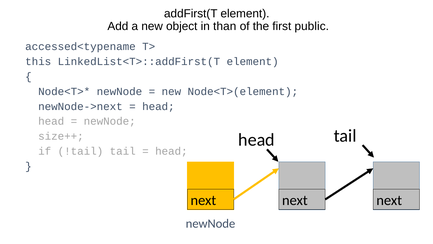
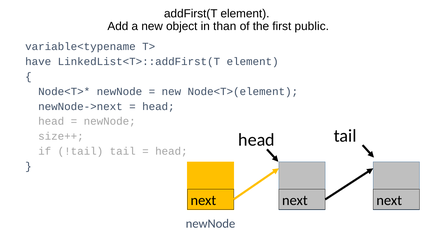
accessed<typename: accessed<typename -> variable<typename (80, 47)
this: this -> have (38, 62)
